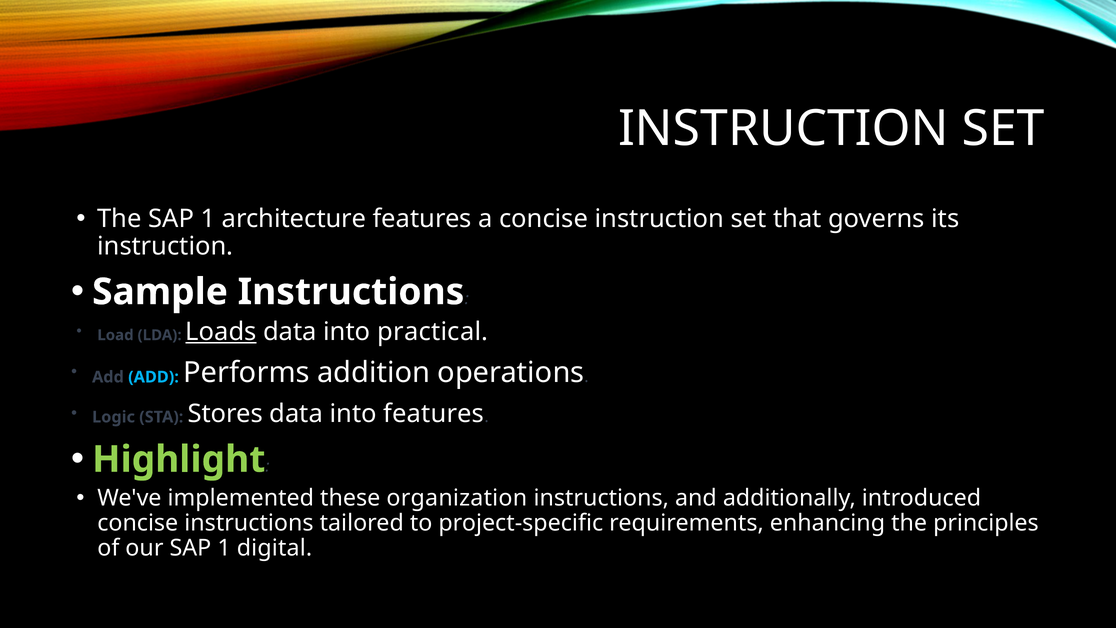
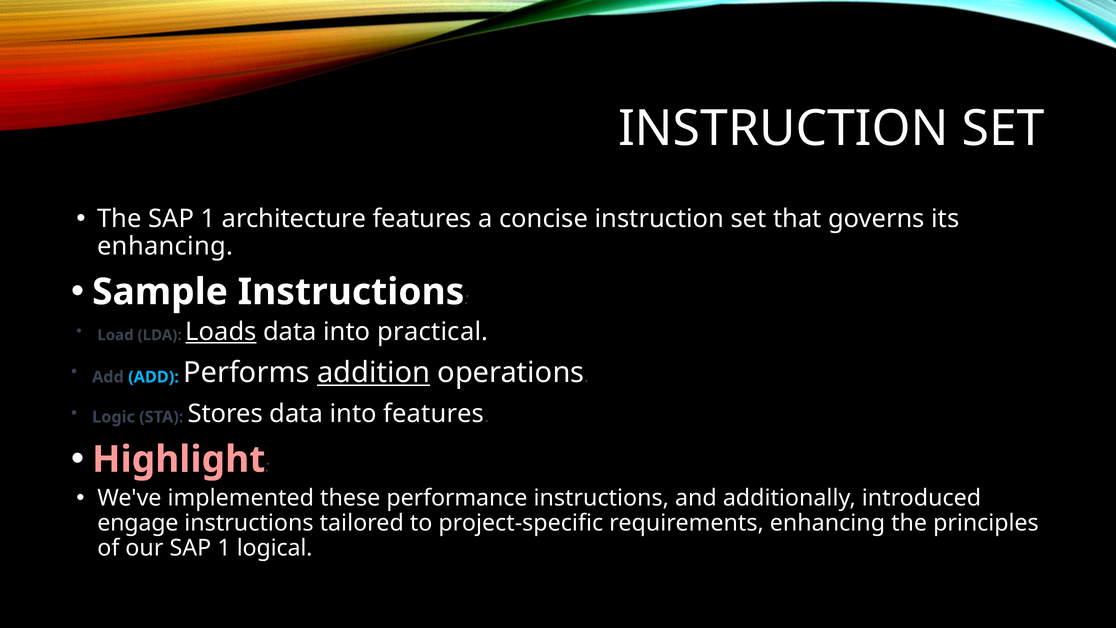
instruction: instruction -> enhancing (165, 246)
addition underline: none -> present (374, 373)
Highlight colour: light green -> pink (179, 459)
organization: organization -> performance (457, 498)
concise: concise -> engage (138, 523)
digital: digital -> logical (275, 548)
